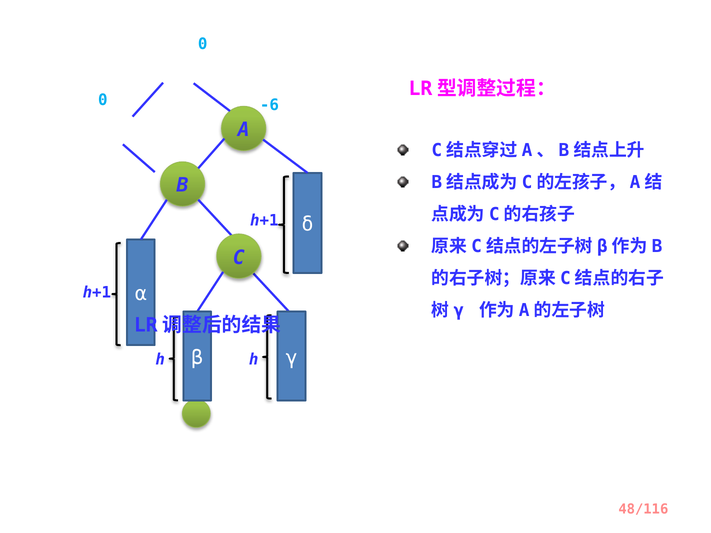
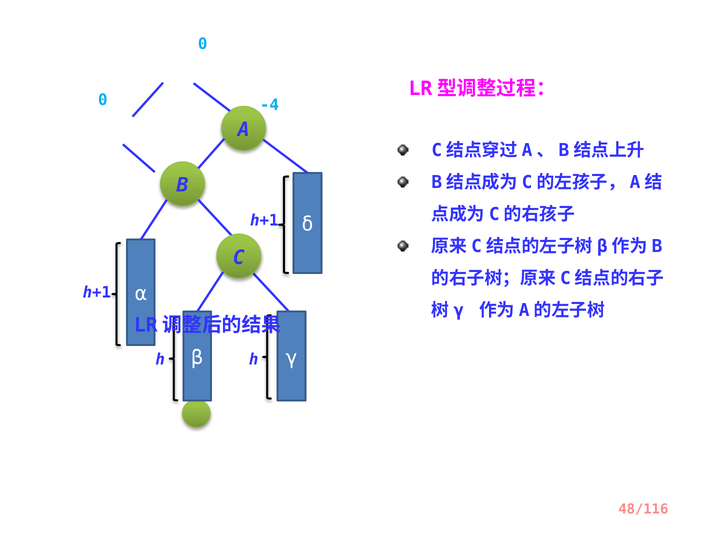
-6: -6 -> -4 (269, 105)
